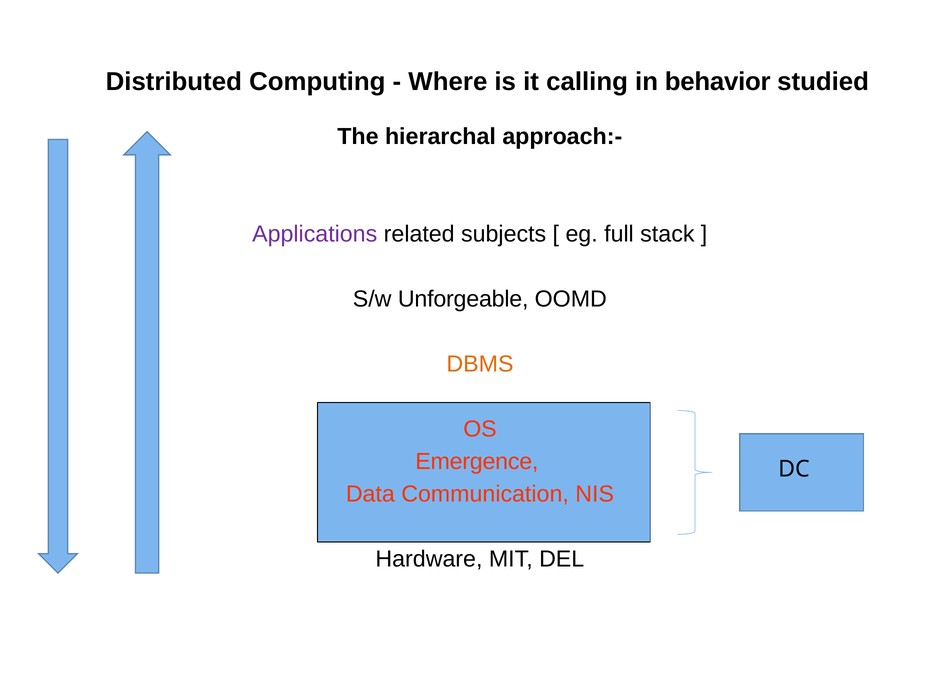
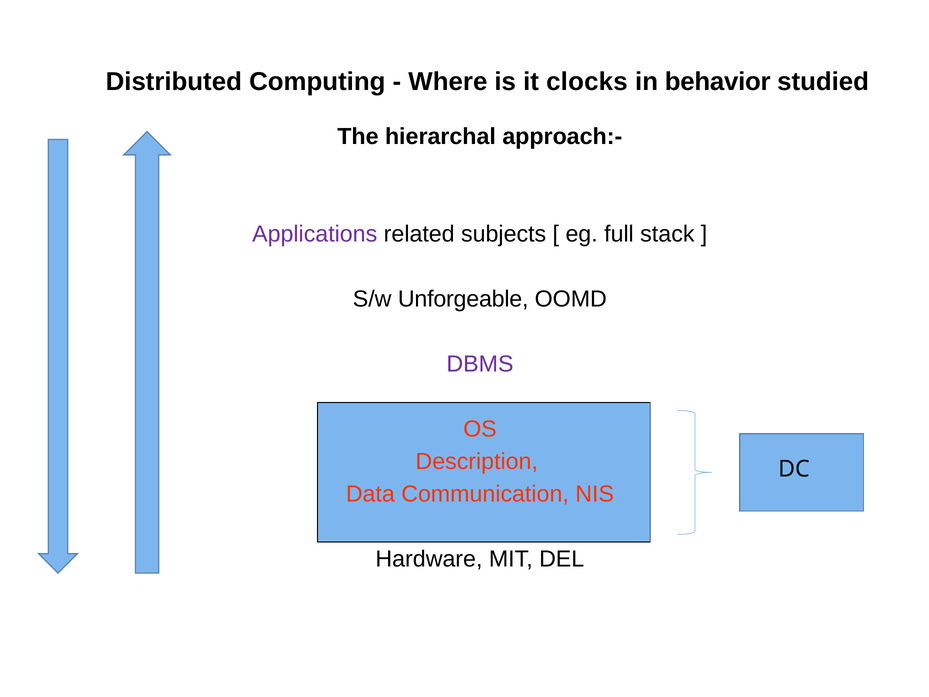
calling: calling -> clocks (587, 82)
DBMS colour: orange -> purple (480, 364)
Emergence: Emergence -> Description (477, 461)
